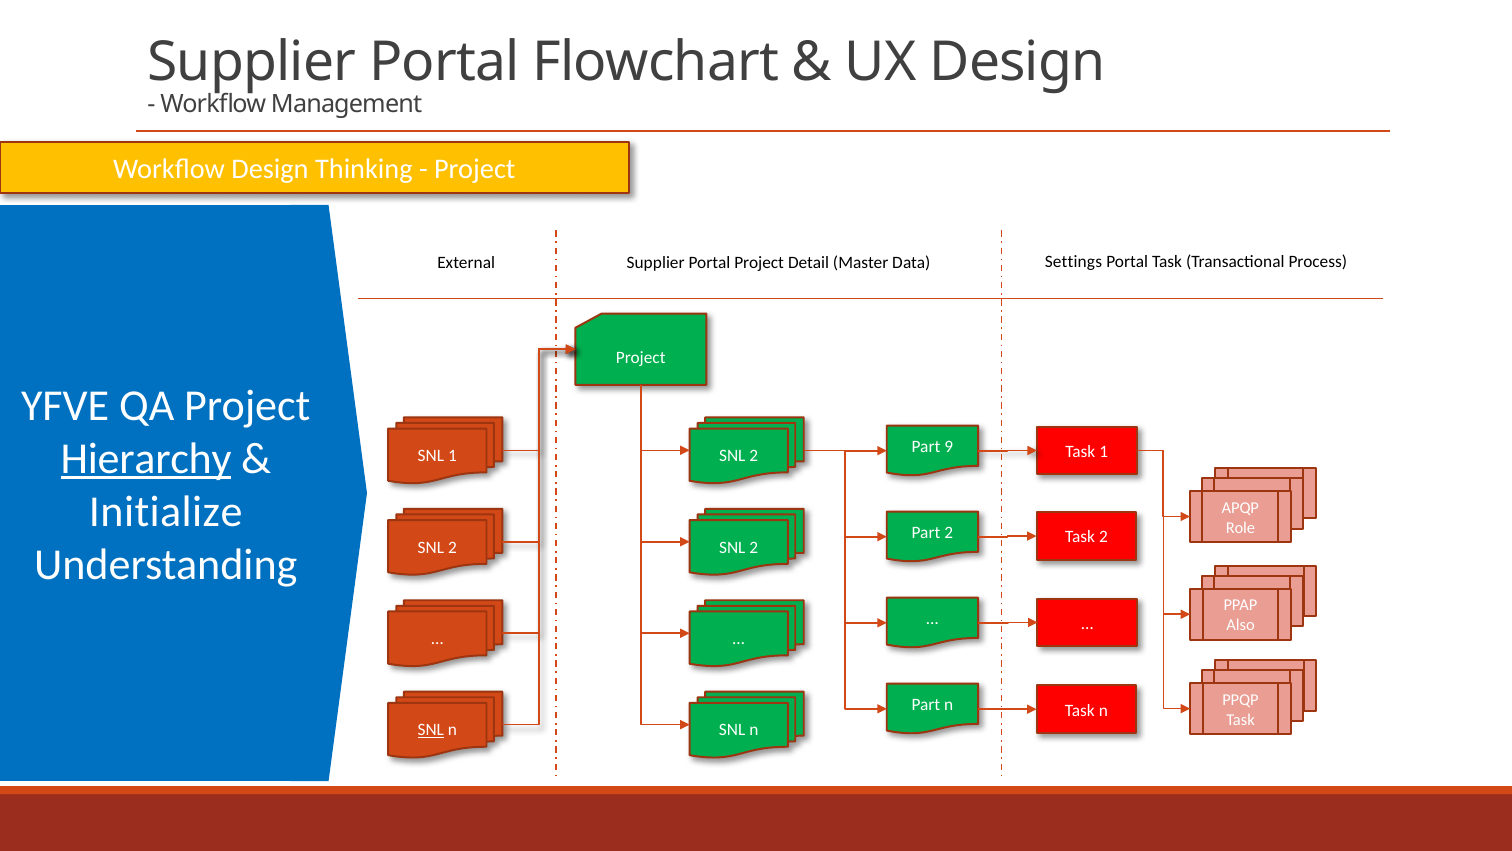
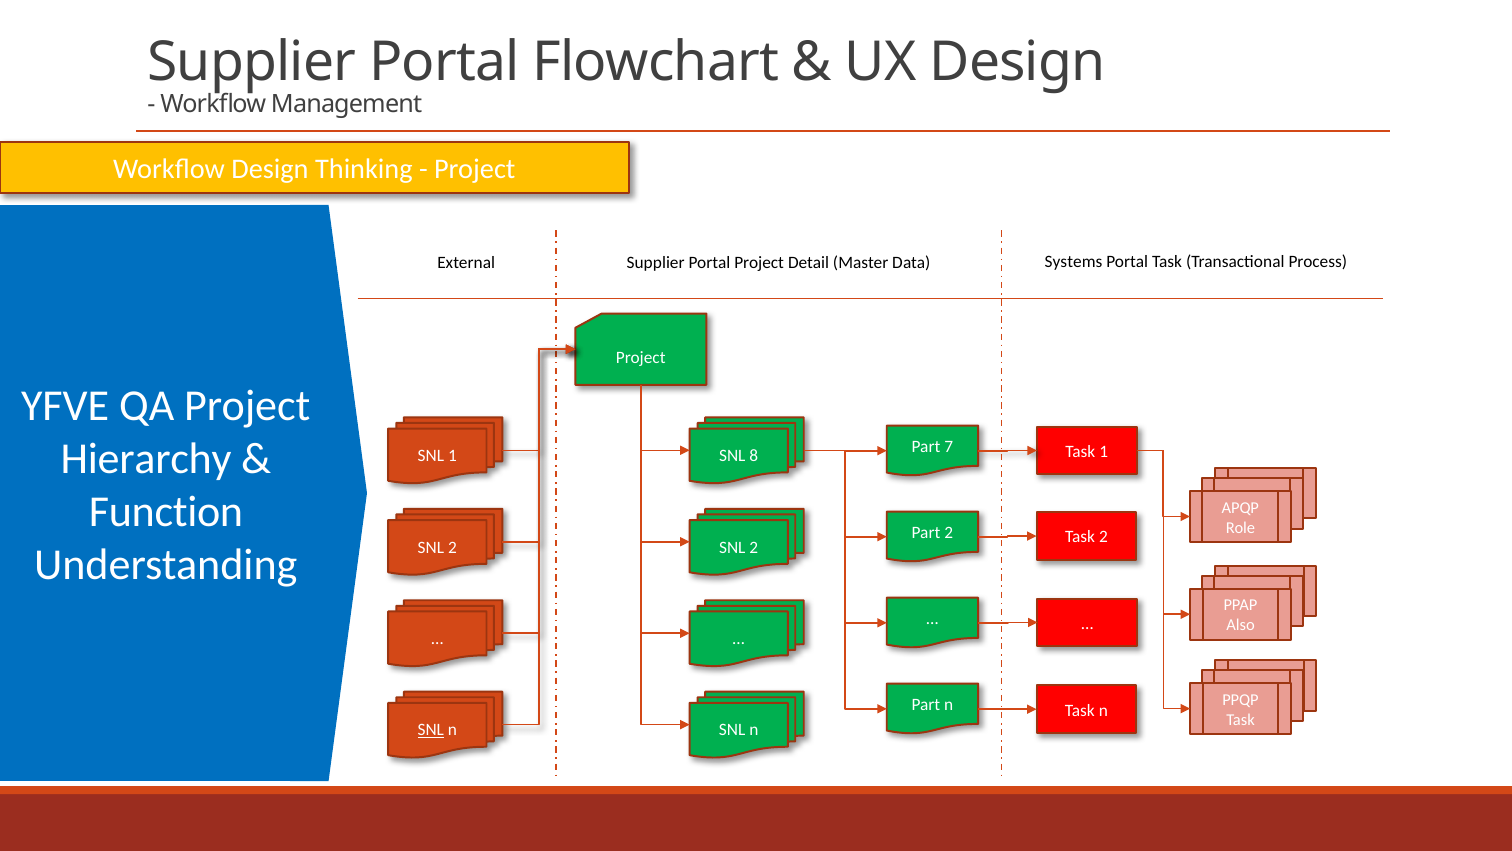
Settings: Settings -> Systems (1073, 262)
9: 9 -> 7 (949, 447)
Hierarchy underline: present -> none (146, 459)
2: 2 -> 8 (754, 456)
Initialize: Initialize -> Function (166, 511)
